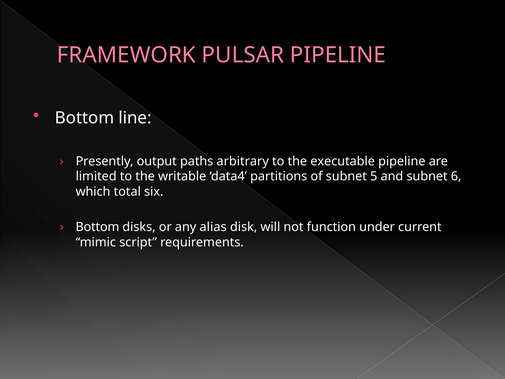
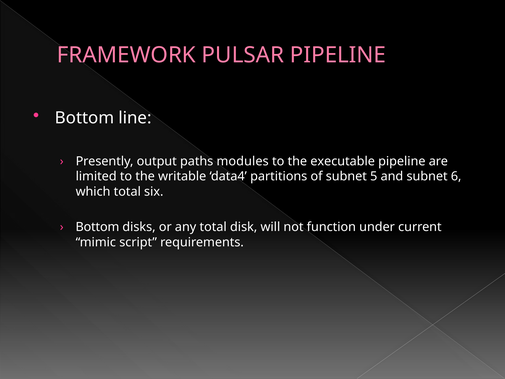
arbitrary: arbitrary -> modules (243, 161)
any alias: alias -> total (213, 227)
